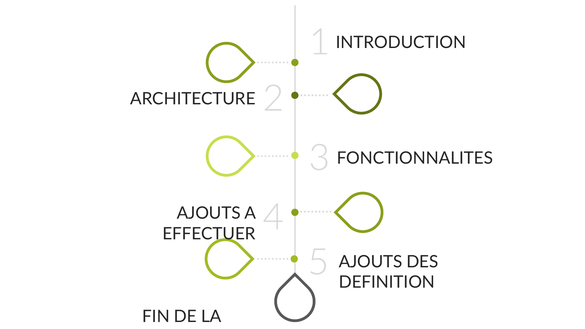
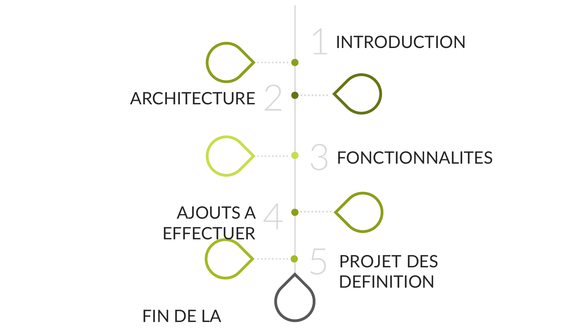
5 AJOUTS: AJOUTS -> PROJET (370, 262)
